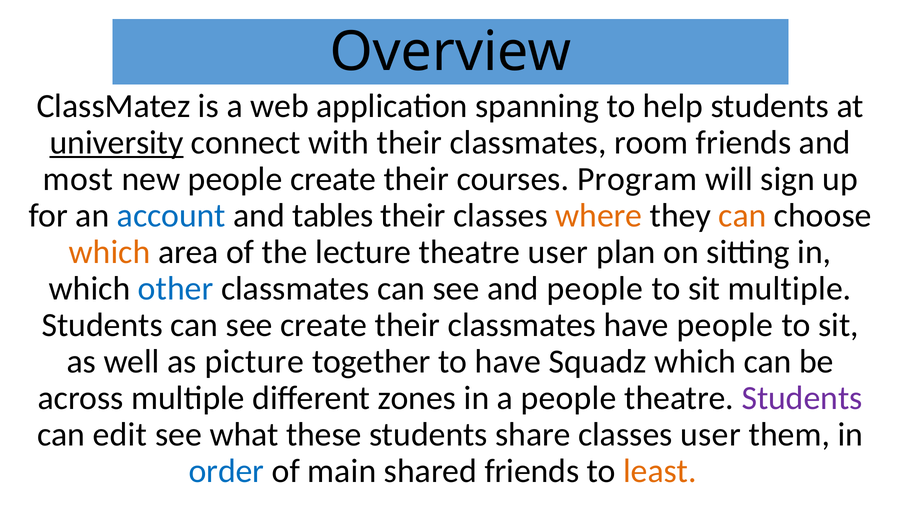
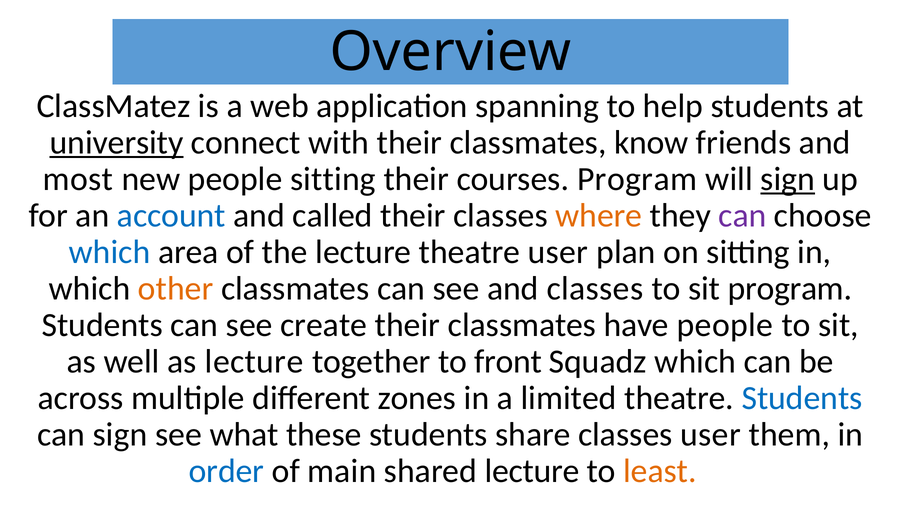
room: room -> know (651, 142)
people create: create -> sitting (333, 179)
sign underline: none -> present (788, 179)
tables: tables -> called (333, 215)
can colour: orange -> purple (742, 215)
which colour: orange -> blue (110, 252)
other colour: blue -> orange (176, 288)
and people: people -> classes (595, 288)
sit multiple: multiple -> program (790, 288)
as picture: picture -> lecture (254, 361)
to have: have -> front (508, 361)
a people: people -> limited (569, 398)
Students colour: purple -> blue (802, 398)
can edit: edit -> sign (120, 434)
shared friends: friends -> lecture (532, 471)
